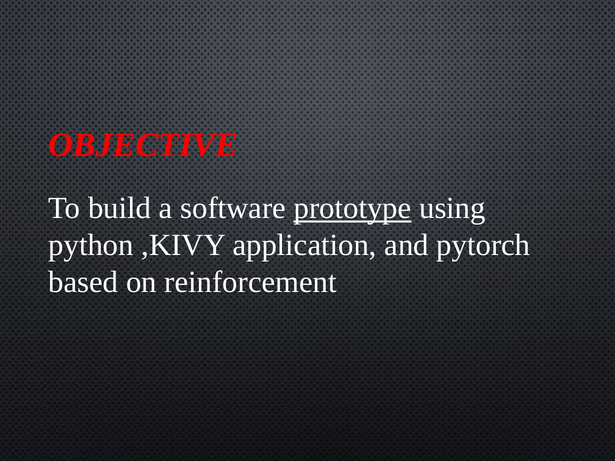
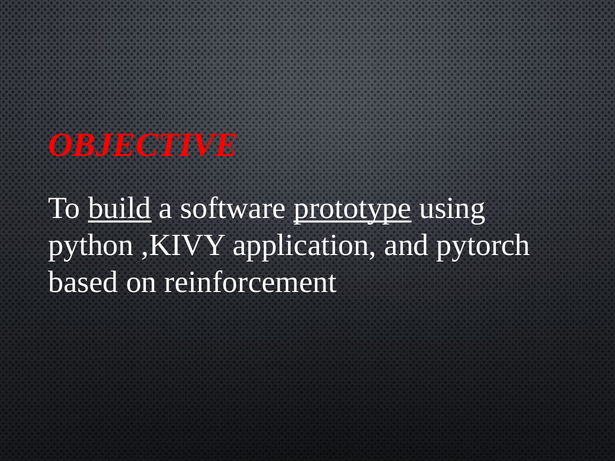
build underline: none -> present (120, 208)
